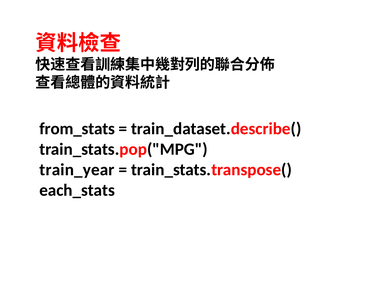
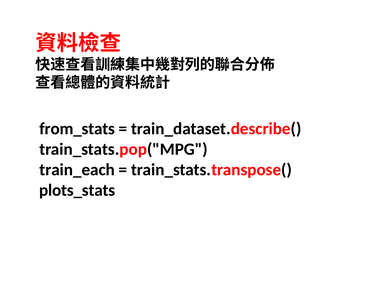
train_year: train_year -> train_each (77, 170)
each_stats: each_stats -> plots_stats (77, 190)
